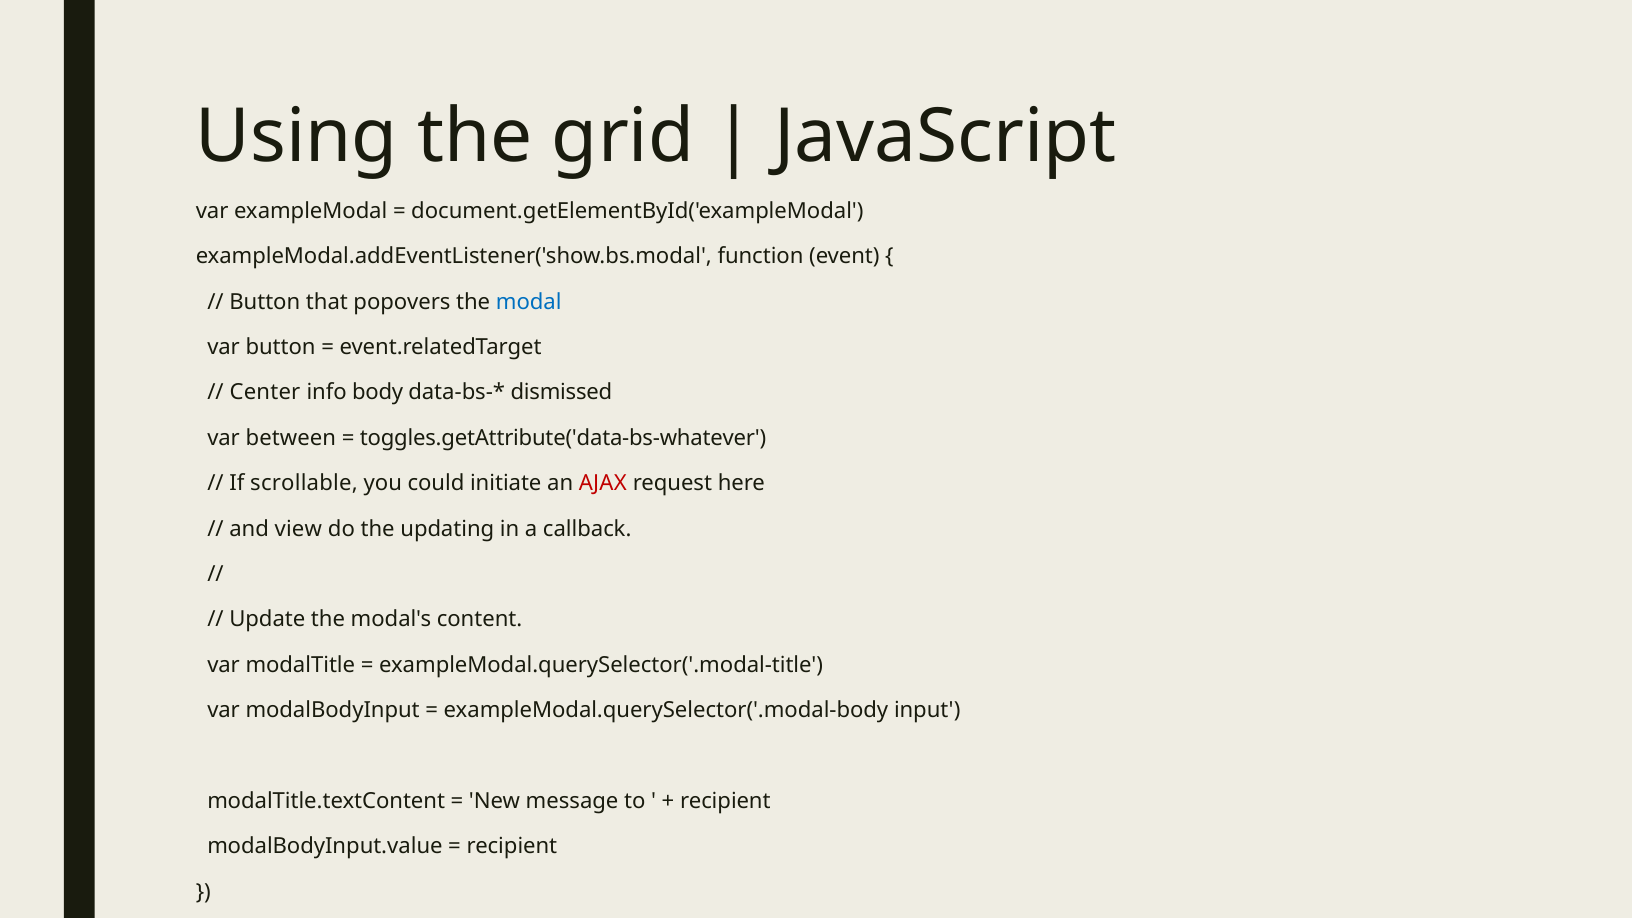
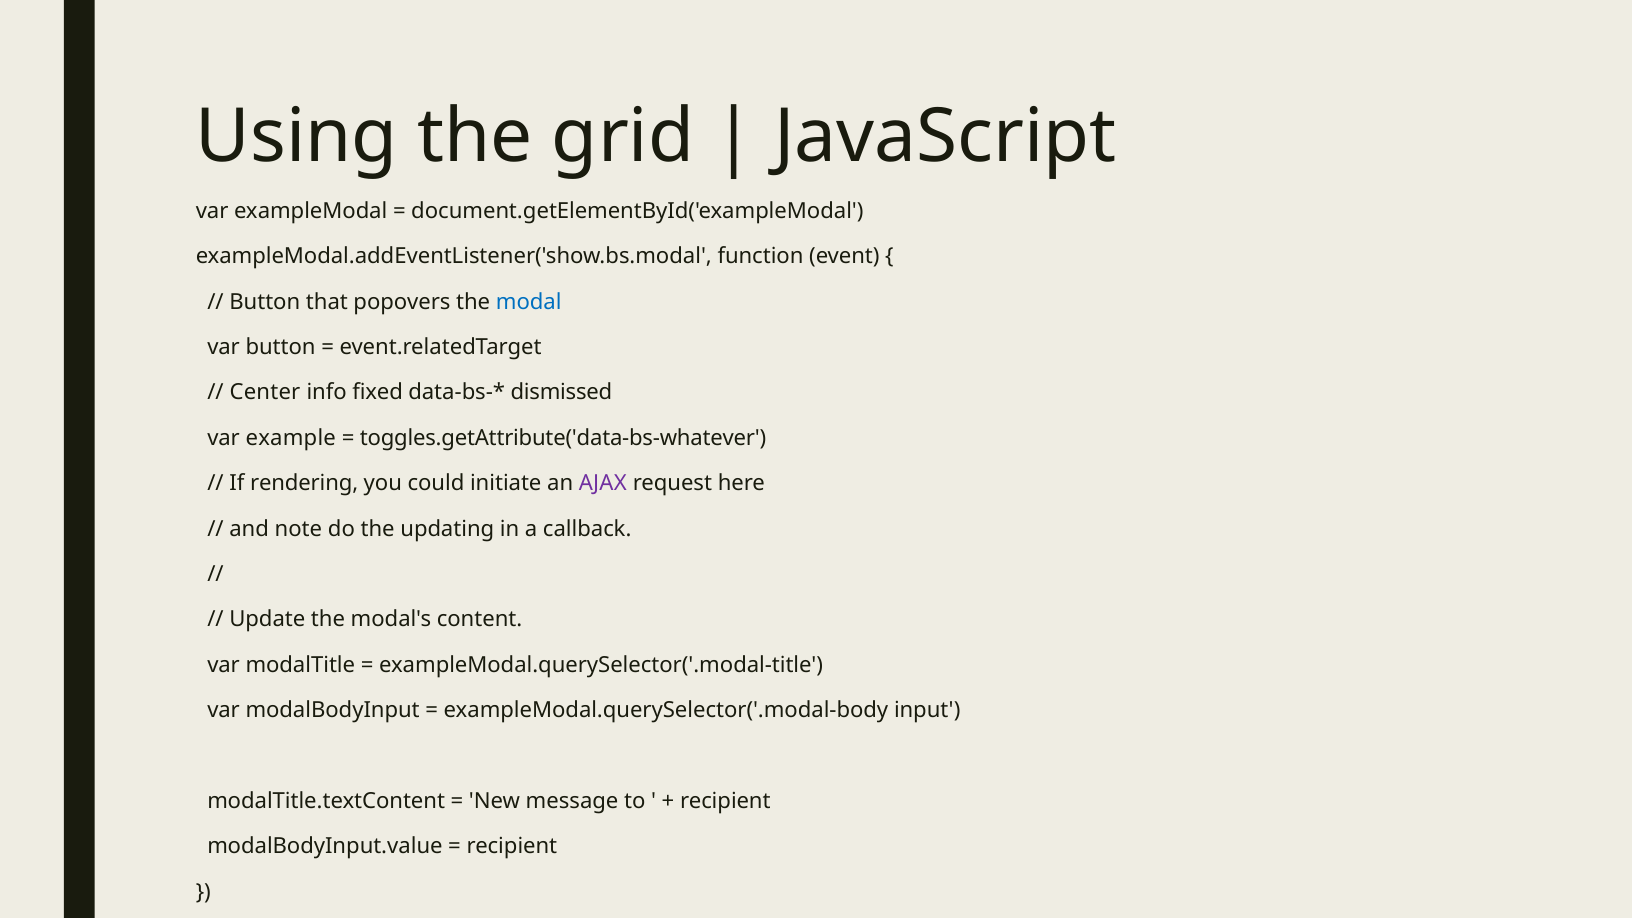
body: body -> fixed (378, 393)
between: between -> example (291, 438)
scrollable: scrollable -> rendering (304, 483)
AJAX colour: red -> purple (603, 483)
view: view -> note (298, 529)
